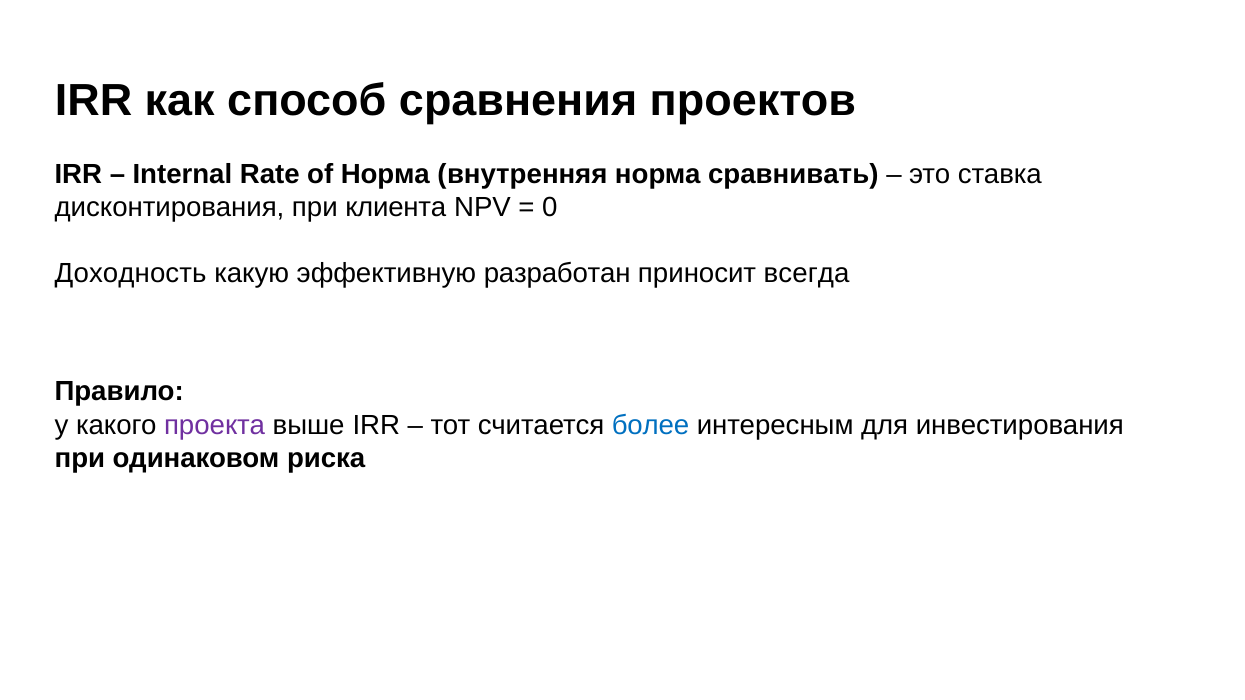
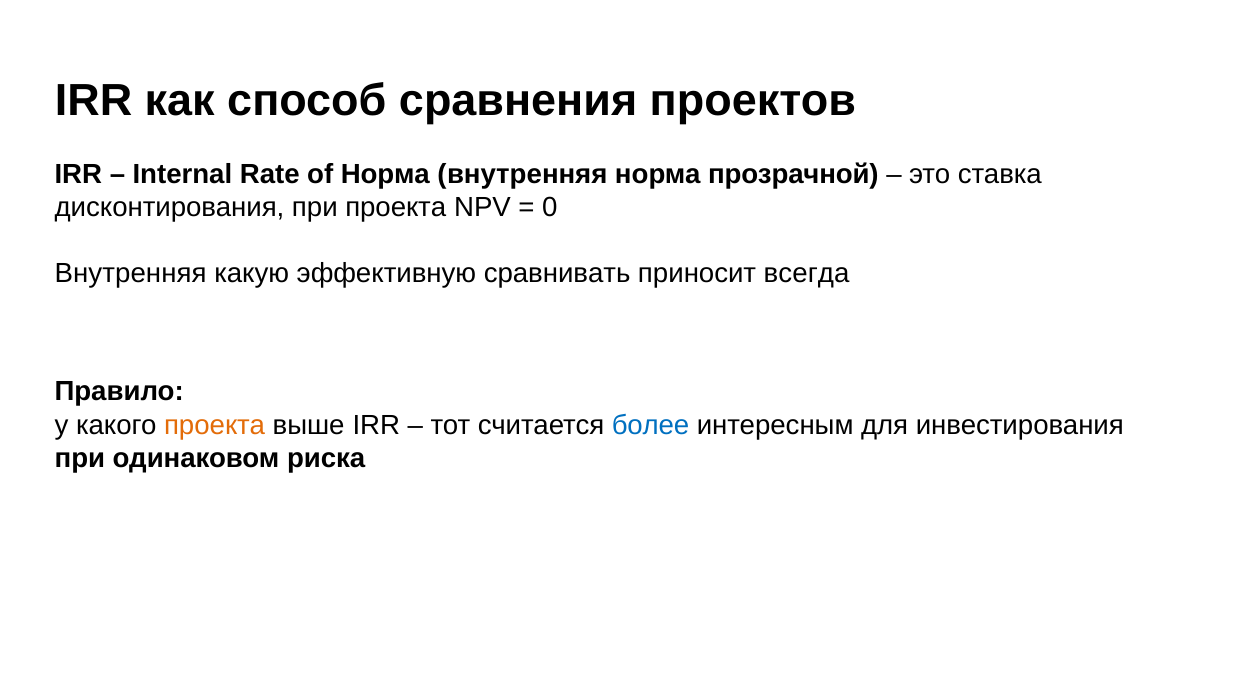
сравнивать: сравнивать -> прозрачной (793, 174)
при клиента: клиента -> проекта (396, 208)
Доходность: Доходность -> Внутренняя (131, 274)
разработан: разработан -> сравнивать (557, 274)
проекта colour: purple -> orange (215, 425)
